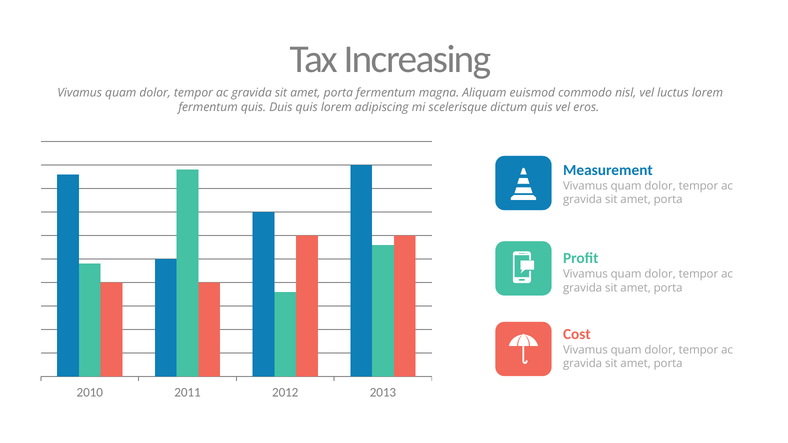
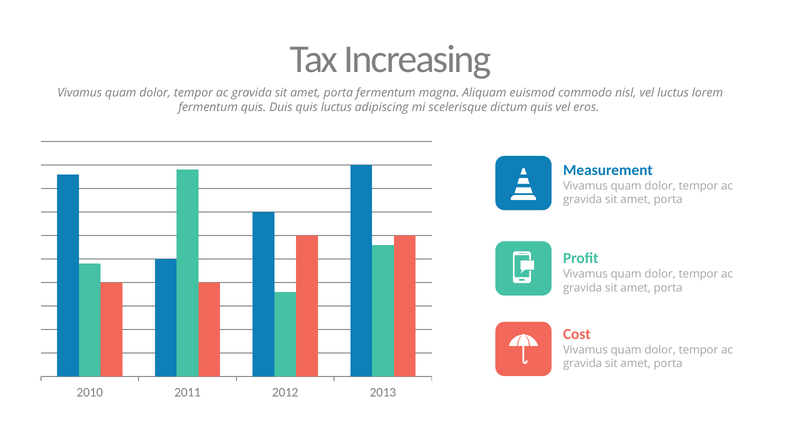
quis lorem: lorem -> luctus (336, 107)
